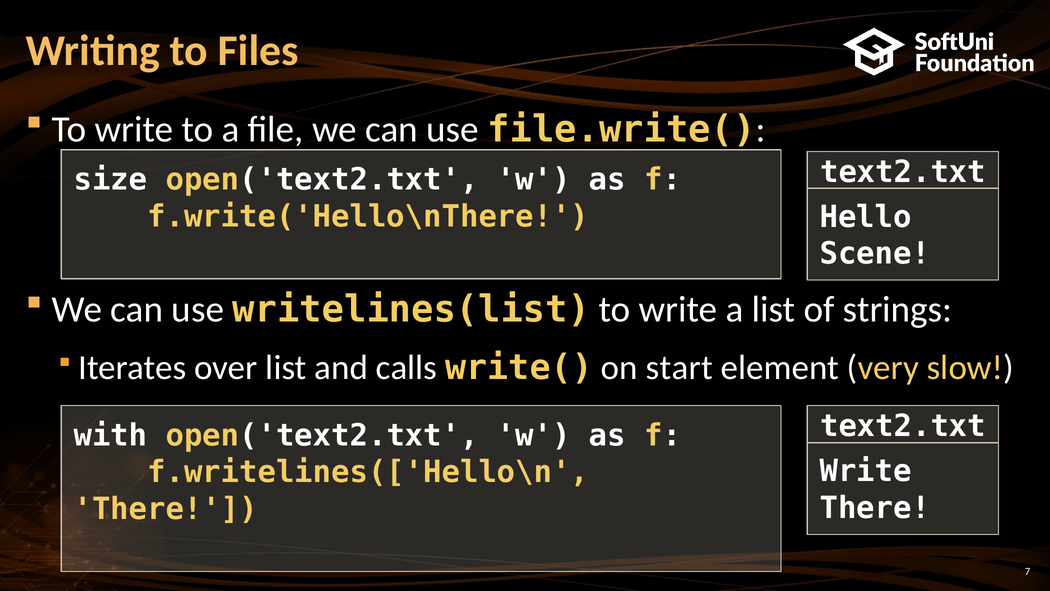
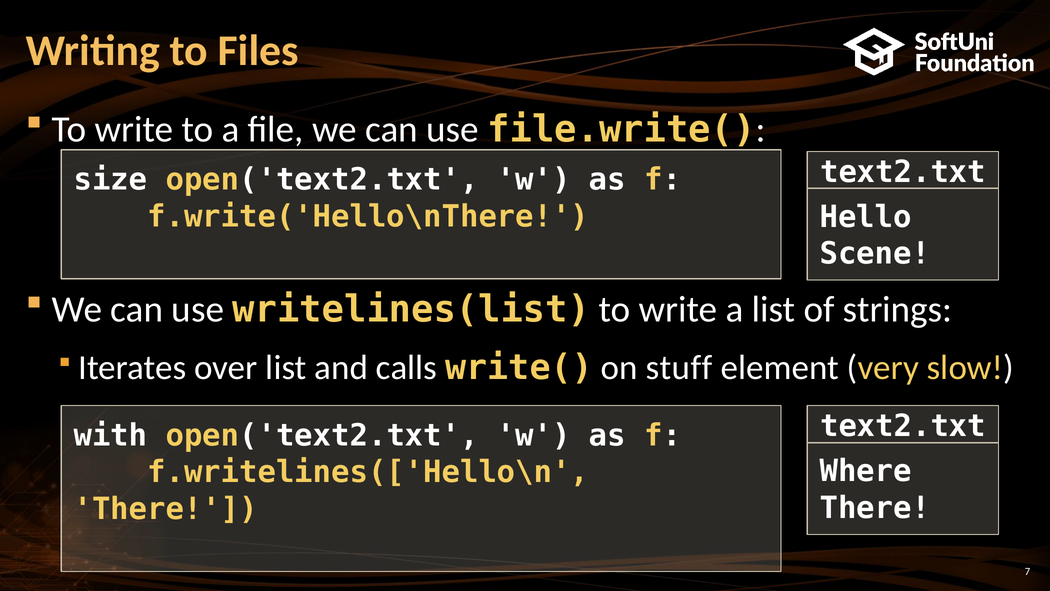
start: start -> stuff (679, 368)
Write: Write -> Where (866, 471)
